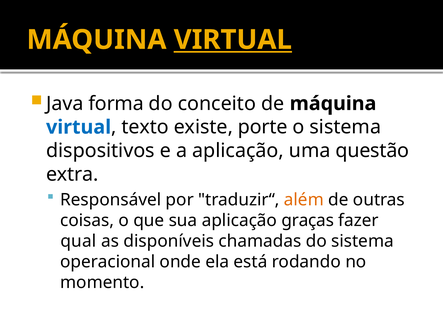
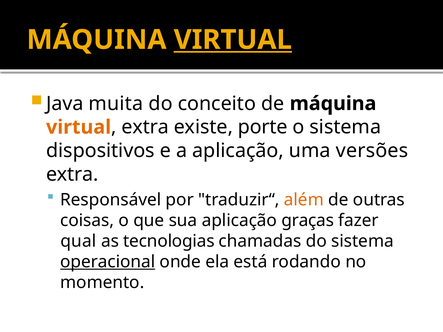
forma: forma -> muita (116, 104)
virtual colour: blue -> orange (79, 127)
texto: texto -> extra (145, 127)
questão: questão -> versões (372, 151)
disponíveis: disponíveis -> tecnologias (169, 241)
operacional underline: none -> present (108, 262)
